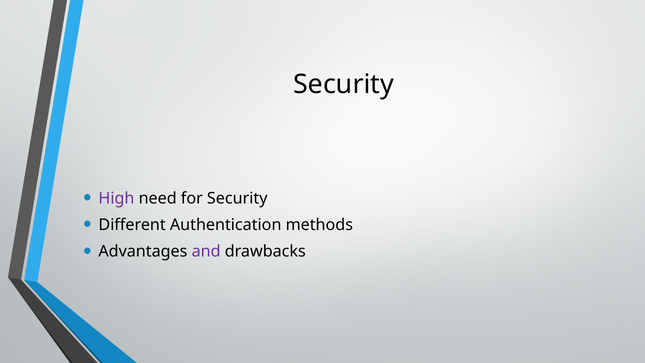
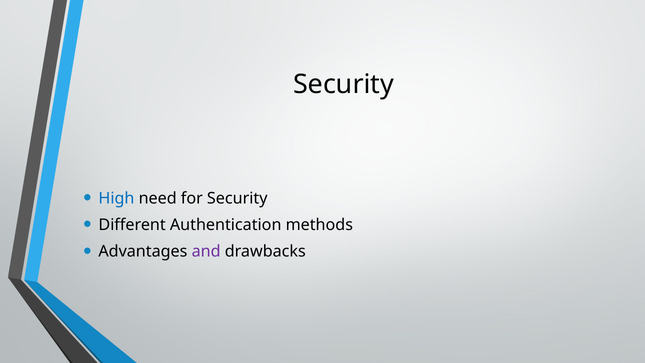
High colour: purple -> blue (116, 198)
